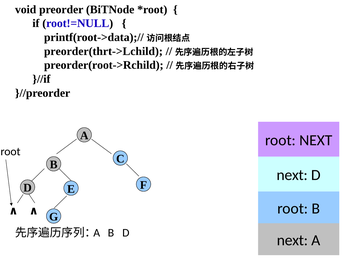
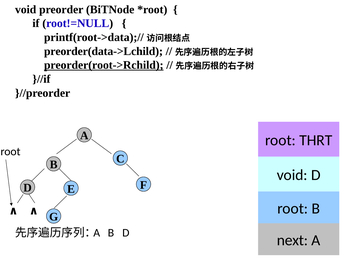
preorder(thrt->Lchild: preorder(thrt->Lchild -> preorder(data->Lchild (103, 51)
preorder(root->Rchild underline: none -> present (104, 65)
root NEXT: NEXT -> THRT (316, 140)
next: next -> void (292, 175)
